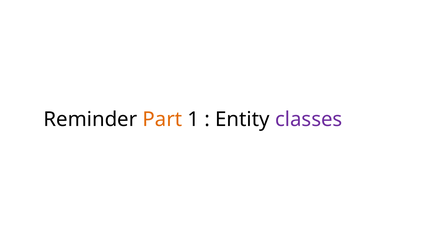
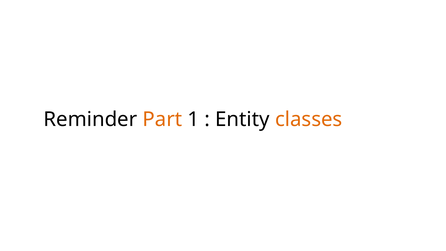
classes colour: purple -> orange (309, 119)
